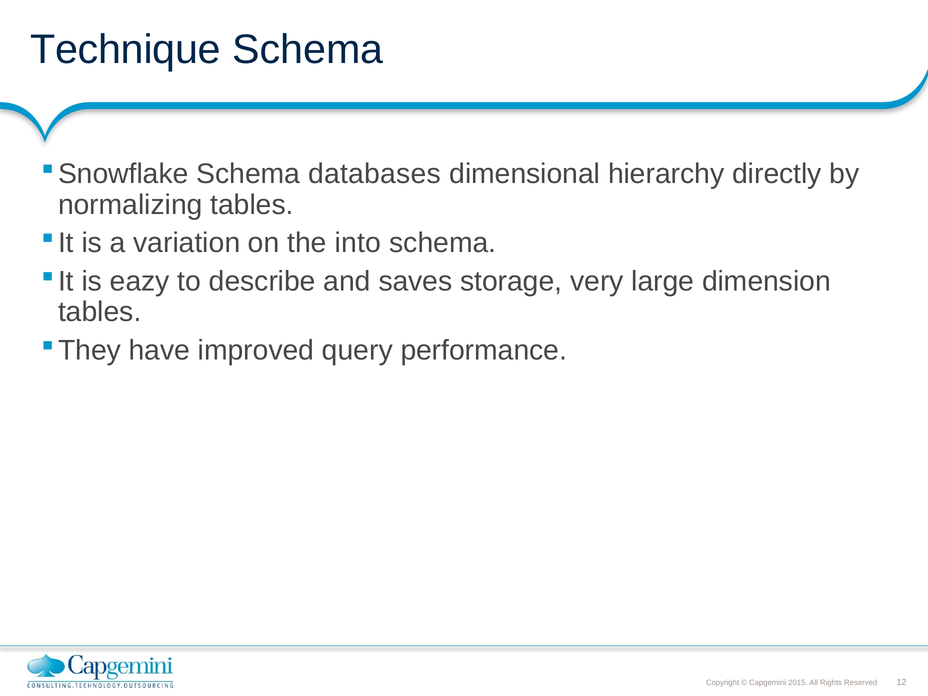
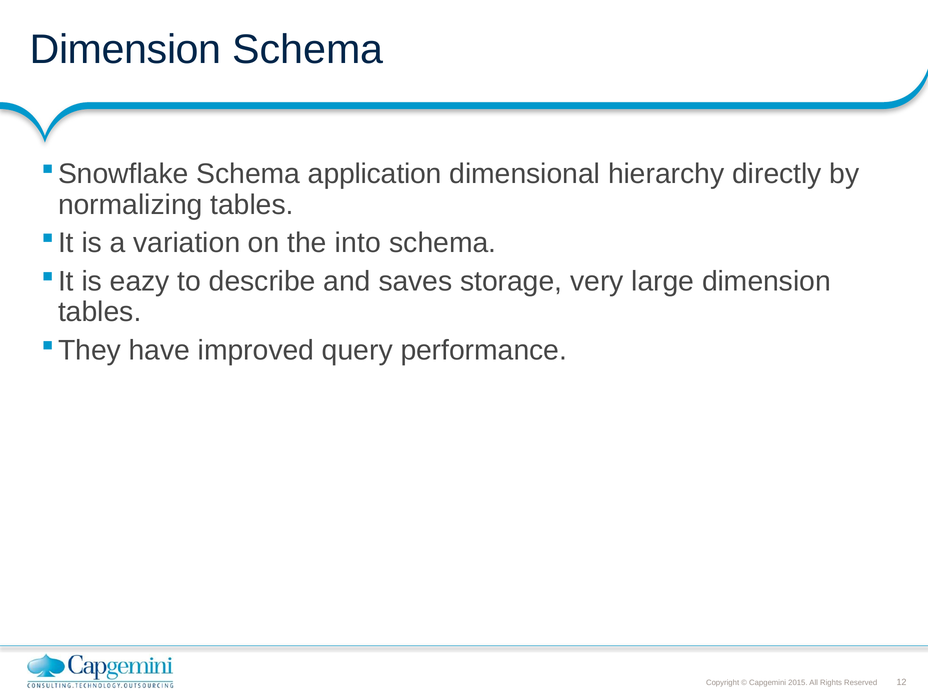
Technique: Technique -> Dimension (126, 50)
databases: databases -> application (375, 174)
